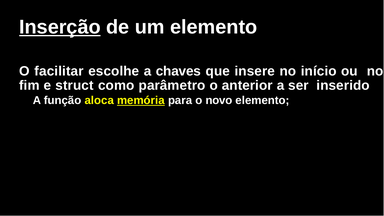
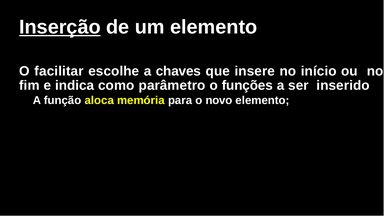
struct: struct -> indica (75, 86)
anterior: anterior -> funções (247, 86)
memória underline: present -> none (141, 100)
